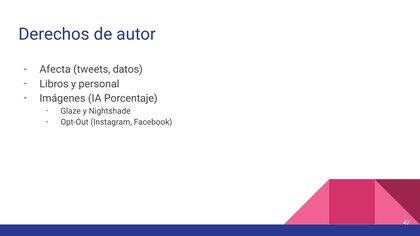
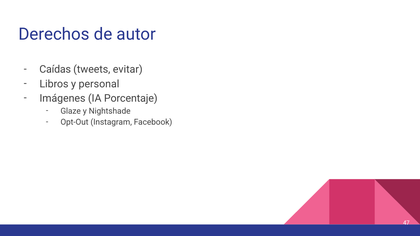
Afecta: Afecta -> Caídas (55, 70)
datos: datos -> evitar (128, 70)
